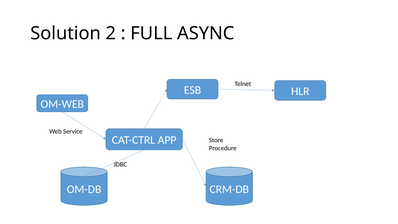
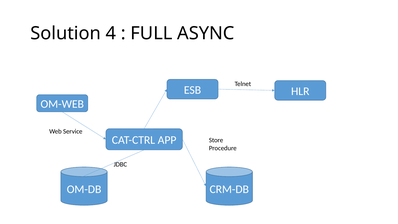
2: 2 -> 4 (111, 33)
